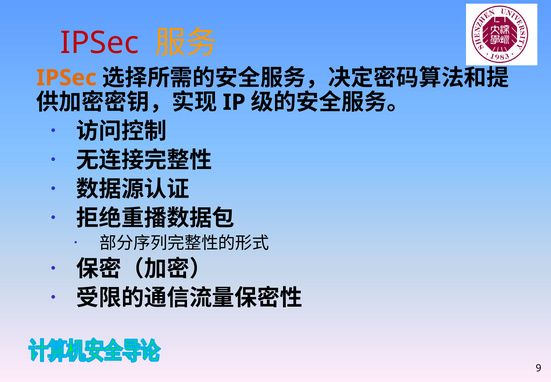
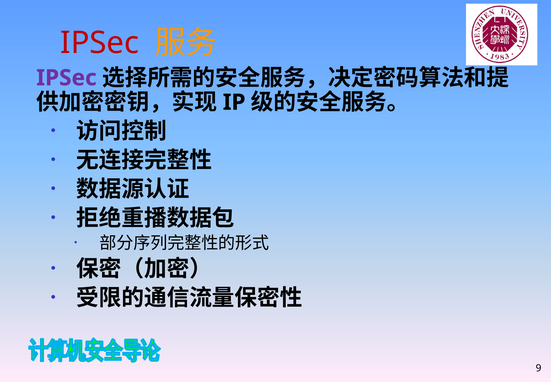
IPSec colour: orange -> purple (66, 78)
